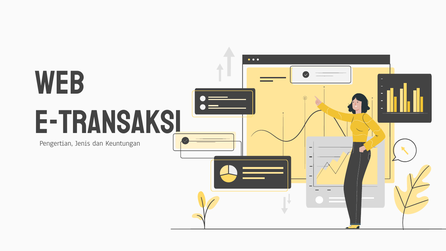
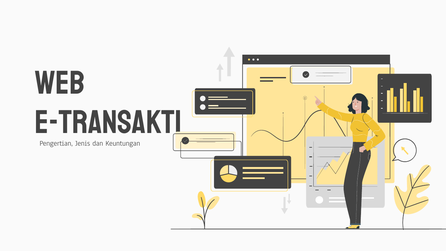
E-Transaksi: E-Transaksi -> E-Transakti (108, 122)
